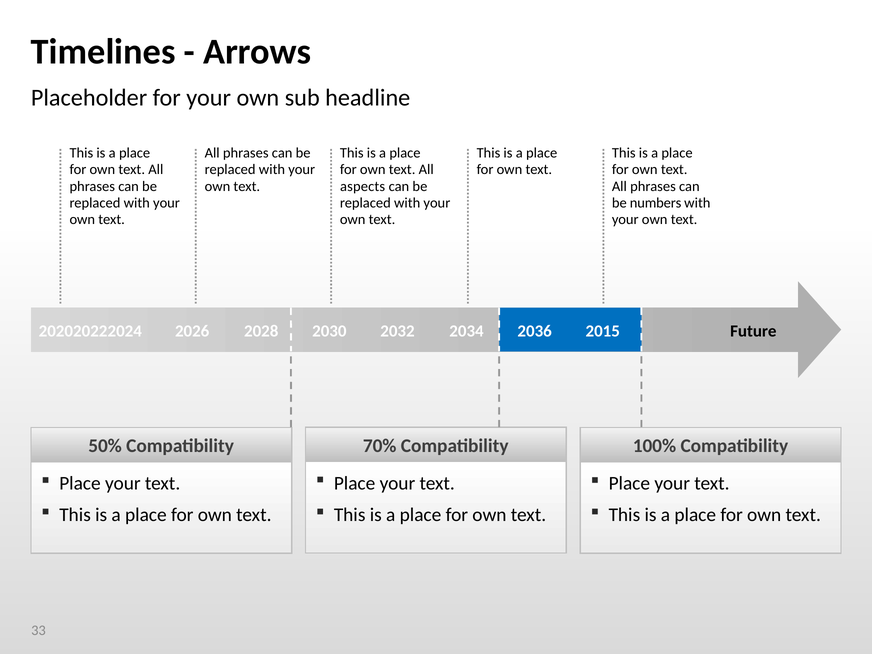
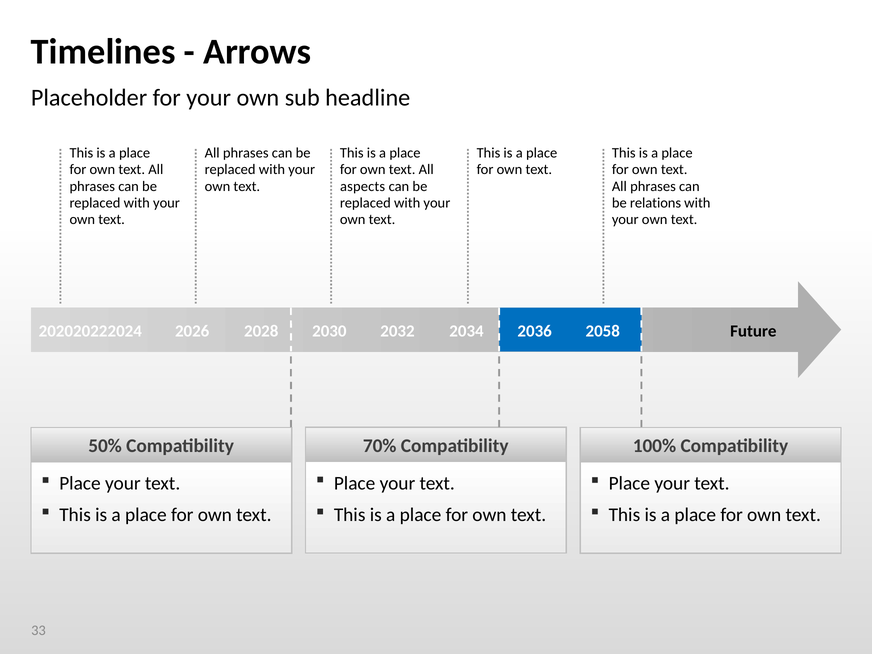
numbers: numbers -> relations (656, 203)
2015: 2015 -> 2058 (603, 331)
